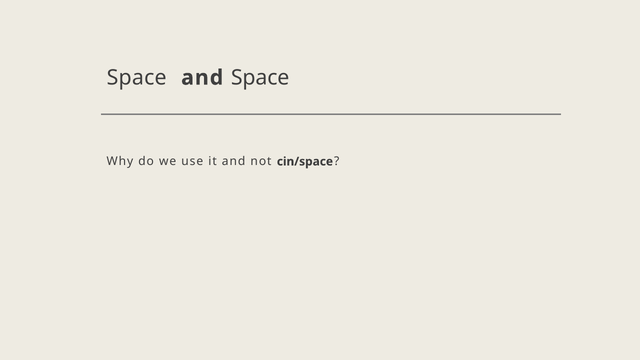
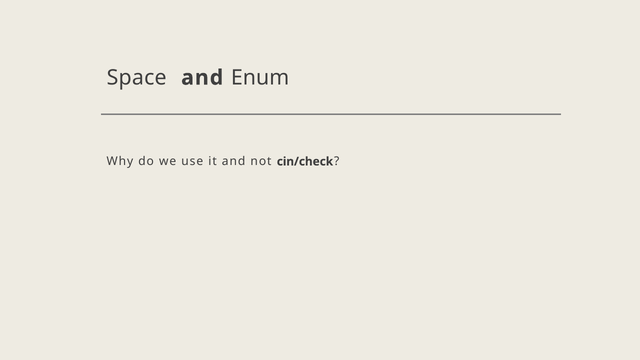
and Space: Space -> Enum (260, 78)
cin/space: cin/space -> cin/check (305, 162)
